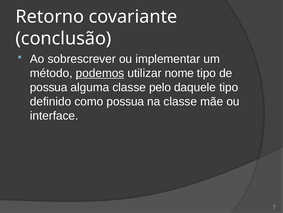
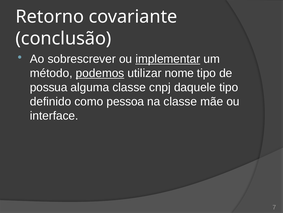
implementar underline: none -> present (168, 59)
pelo: pelo -> cnpj (160, 87)
como possua: possua -> pessoa (125, 101)
